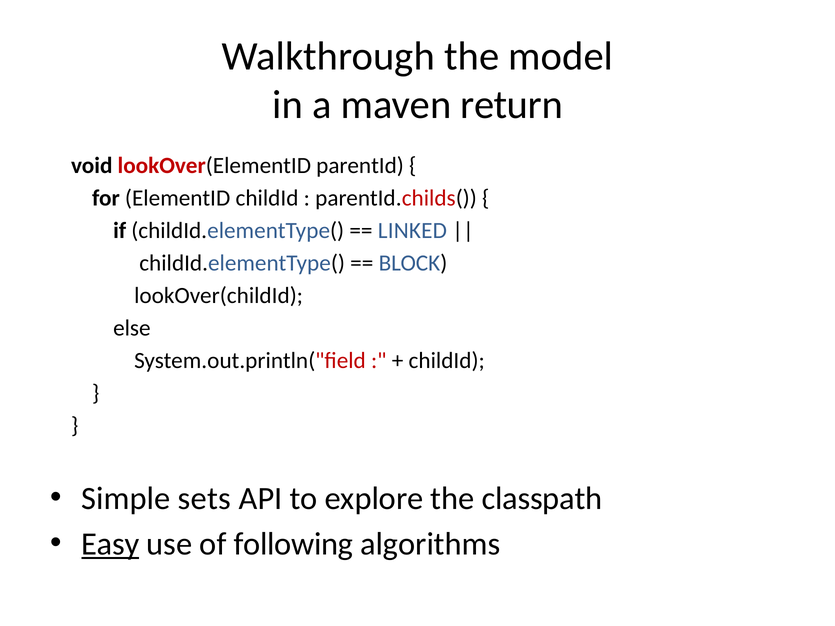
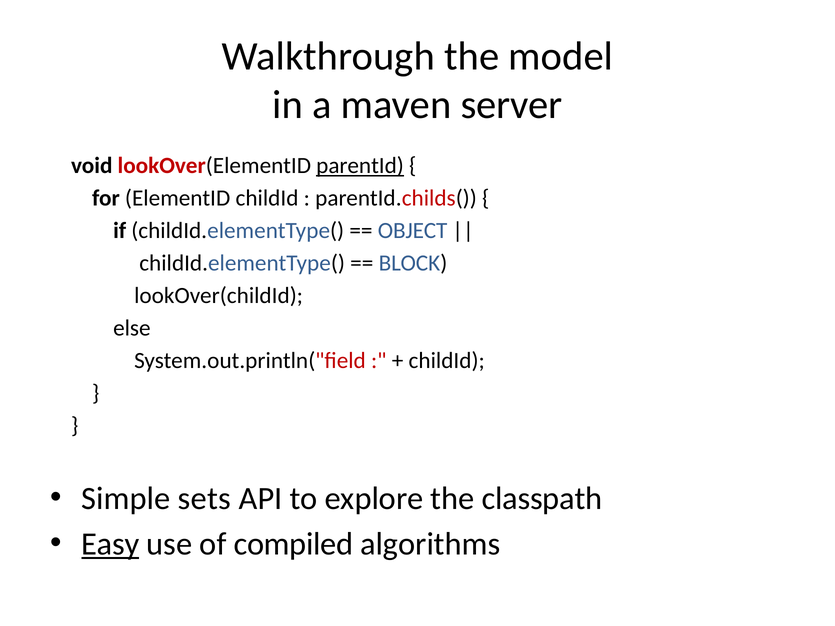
return: return -> server (512, 105)
parentId underline: none -> present (360, 166)
LINKED: LINKED -> OBJECT (413, 231)
following: following -> compiled (293, 544)
